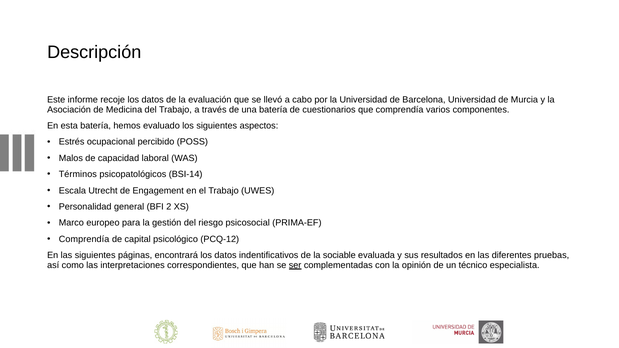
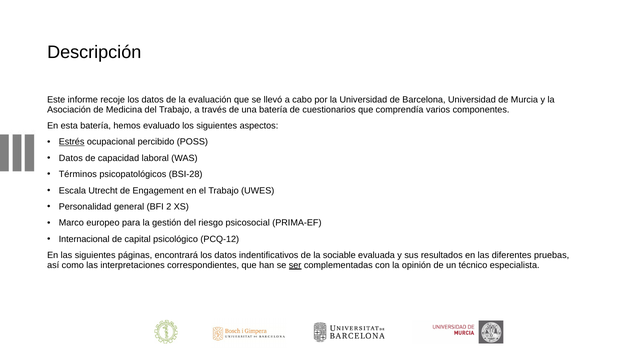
Estrés underline: none -> present (72, 142)
Malos: Malos -> Datos (71, 158)
BSI-14: BSI-14 -> BSI-28 (186, 174)
Comprendía: Comprendía -> Internacional (84, 239)
